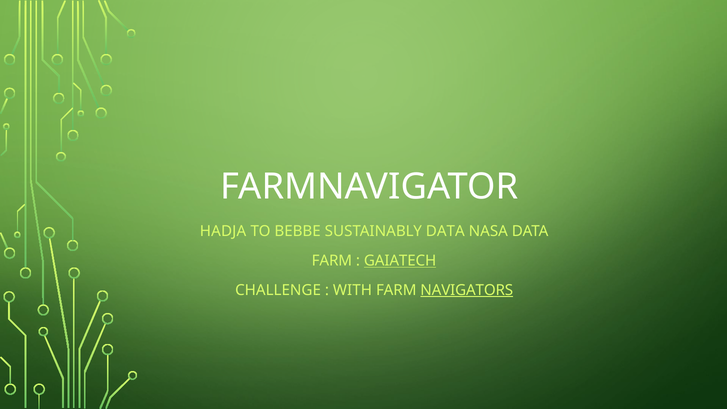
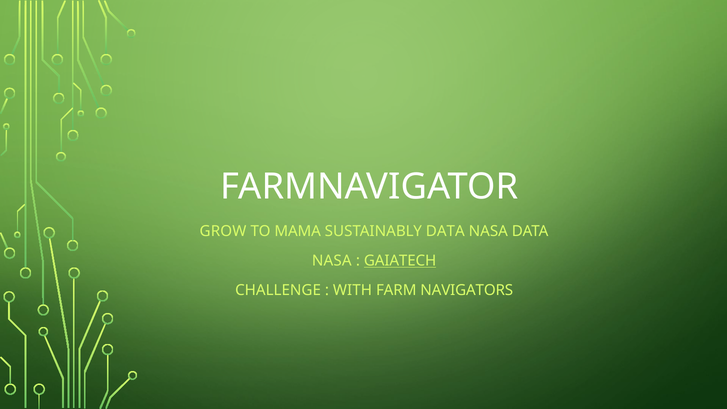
HADJA: HADJA -> GROW (223, 231)
BEBBE: BEBBE -> MAMA (298, 231)
FARM: FARM -> NASA (332, 261)
NAVIGATORS underline: present -> none (467, 290)
